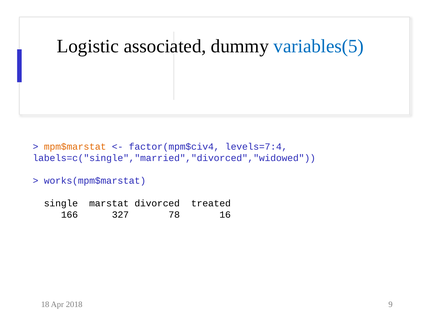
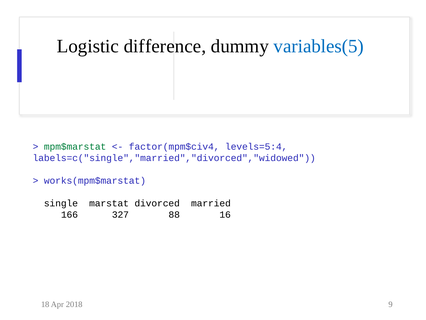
associated: associated -> difference (165, 46)
mpm$marstat colour: orange -> green (75, 146)
levels=7:4: levels=7:4 -> levels=5:4 (256, 146)
treated: treated -> married (211, 203)
78: 78 -> 88 (174, 215)
